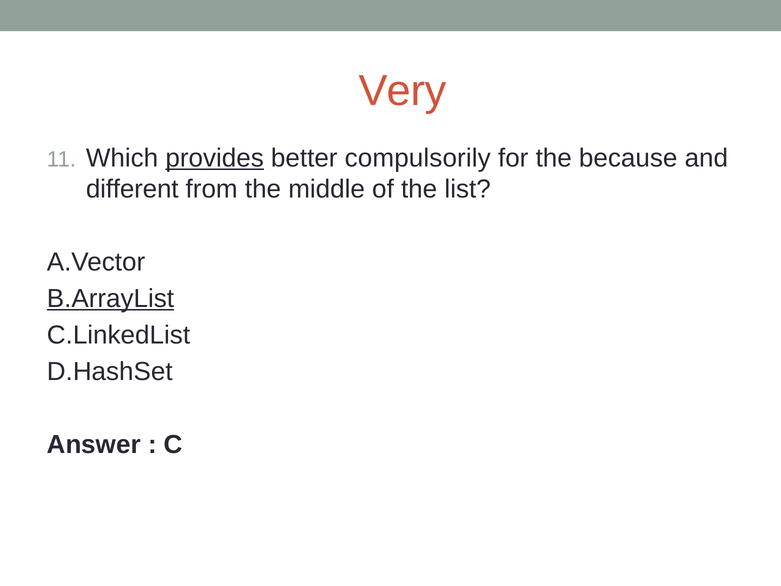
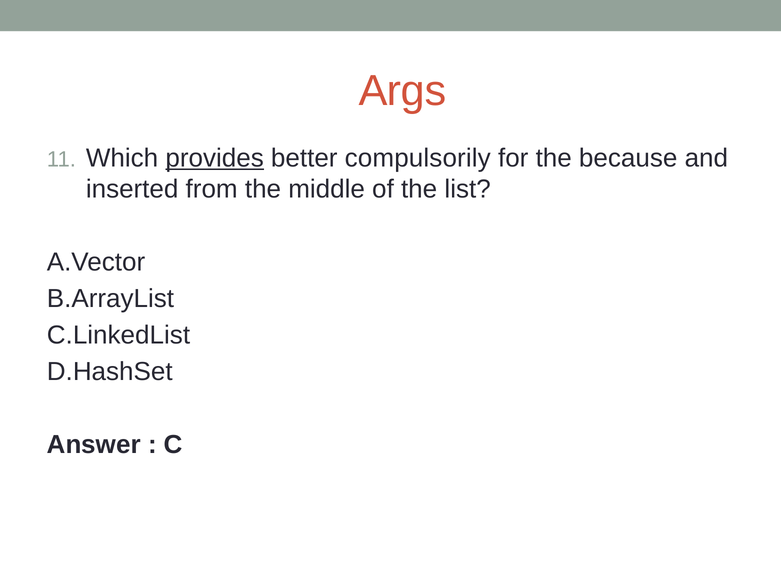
Very: Very -> Args (402, 91)
different: different -> inserted (132, 189)
B.ArrayList underline: present -> none (110, 299)
